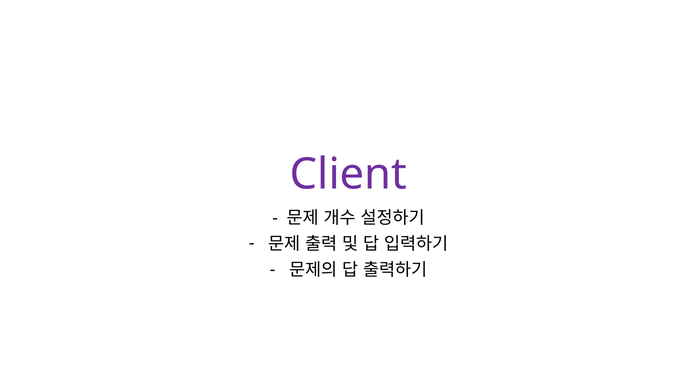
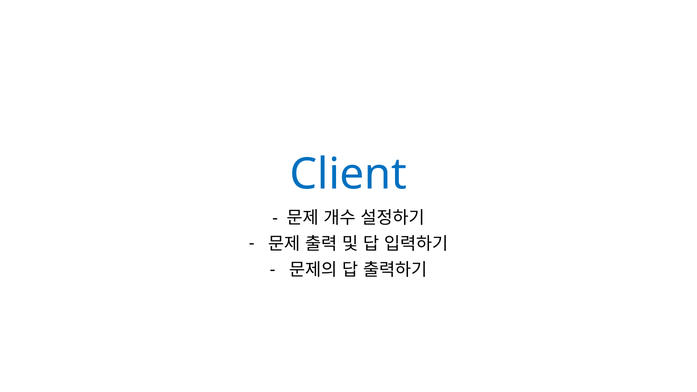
Client colour: purple -> blue (349, 174)
